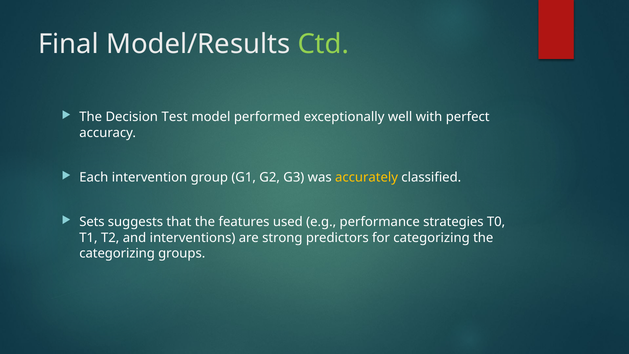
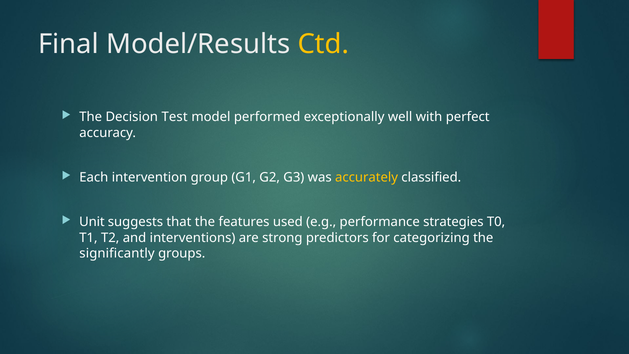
Ctd colour: light green -> yellow (323, 44)
Sets: Sets -> Unit (92, 222)
categorizing: categorizing -> significantly (117, 253)
